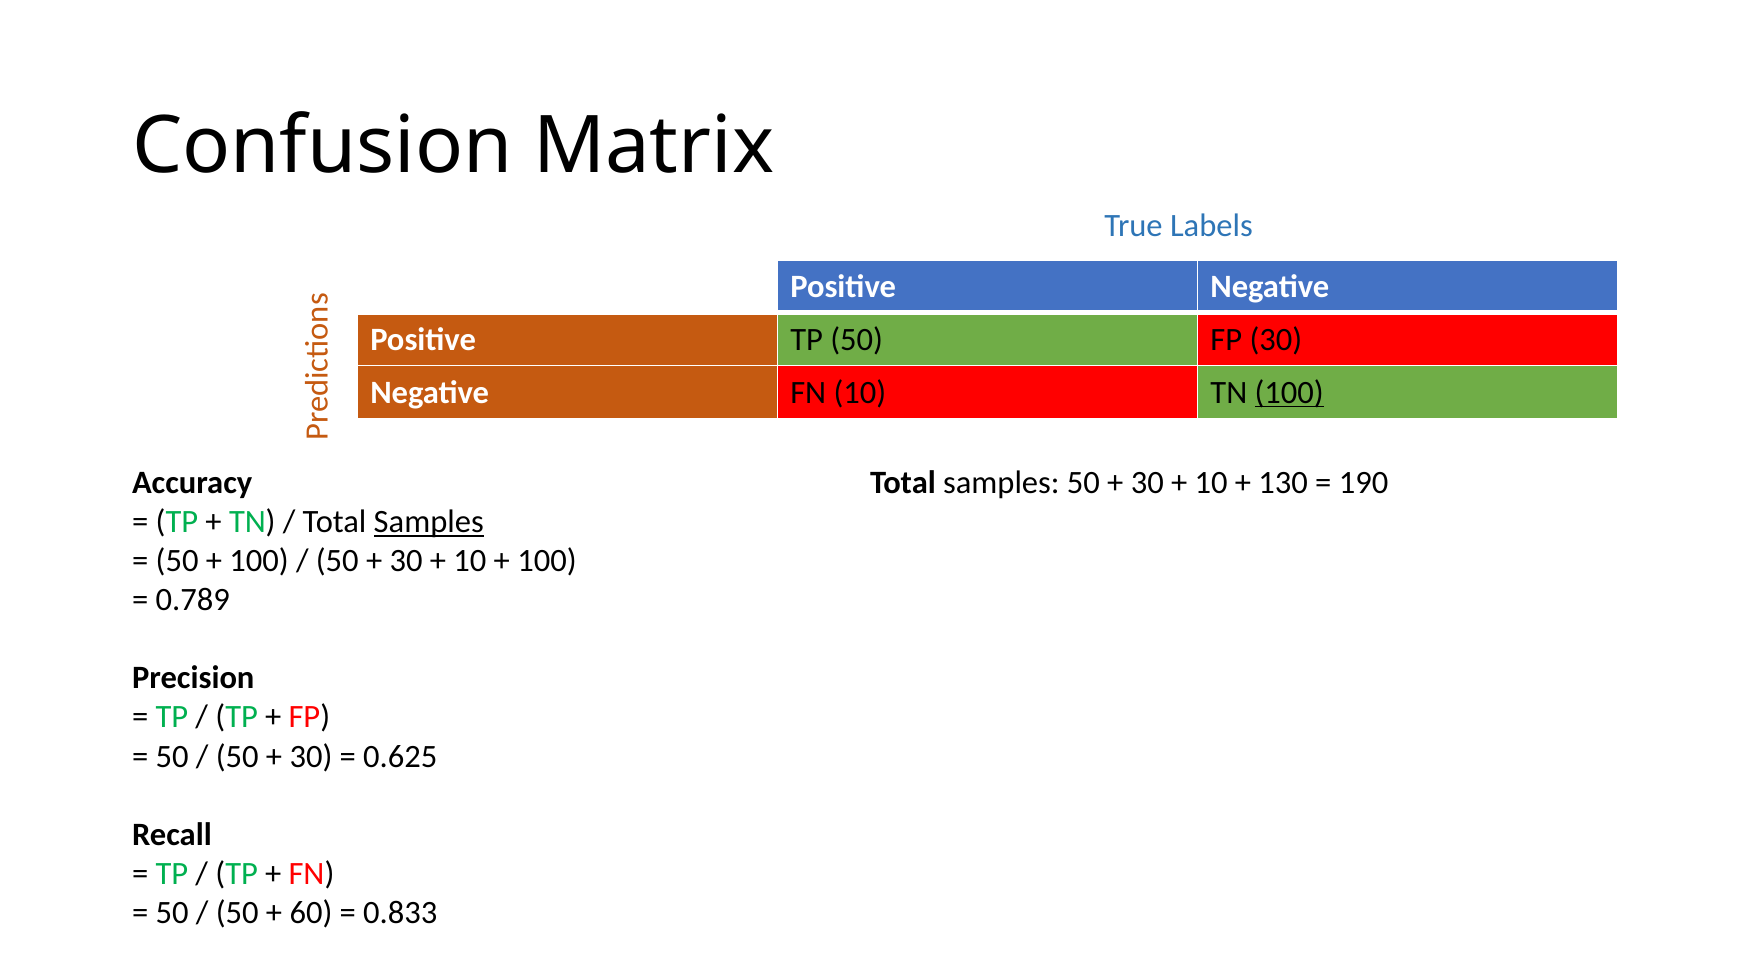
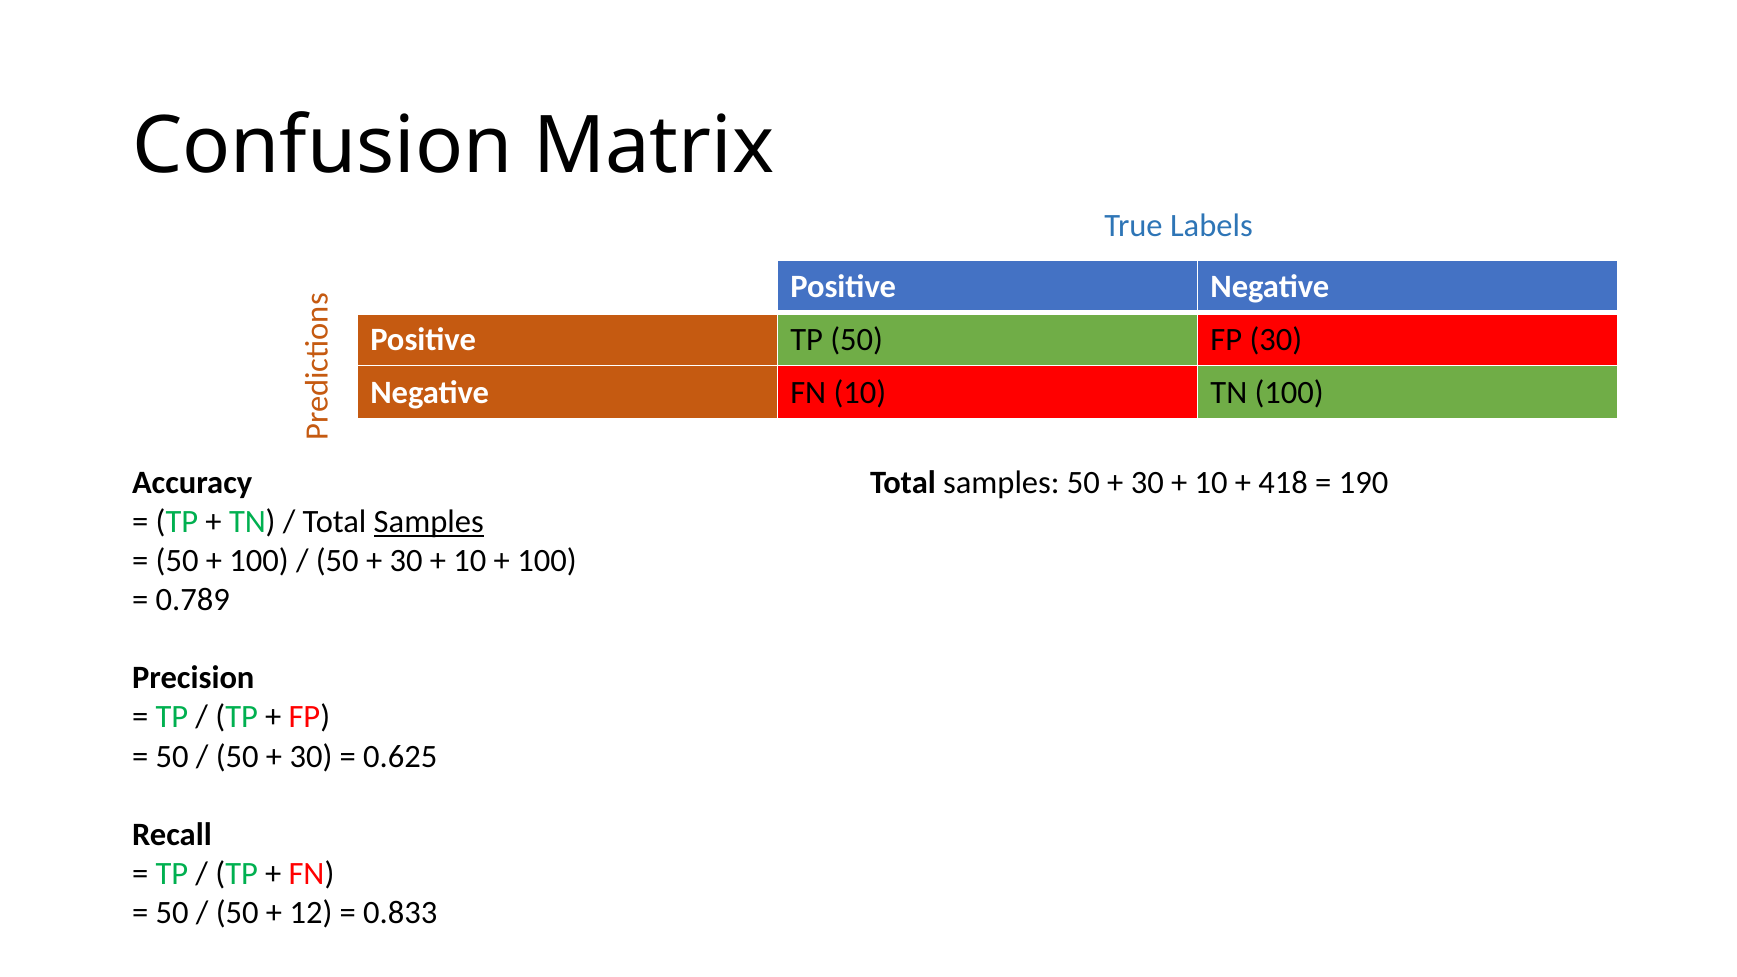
100 underline: present -> none (1289, 393)
130: 130 -> 418 (1283, 483)
60: 60 -> 12 (311, 913)
